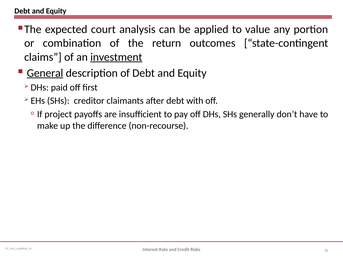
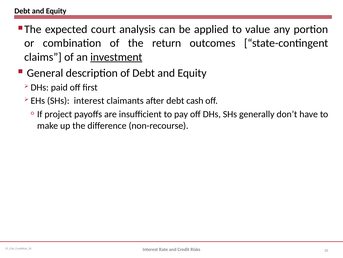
General underline: present -> none (45, 73)
SHs creditor: creditor -> interest (89, 100)
with: with -> cash (195, 100)
